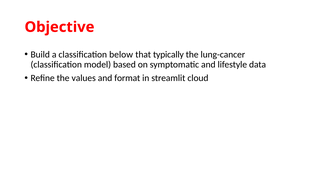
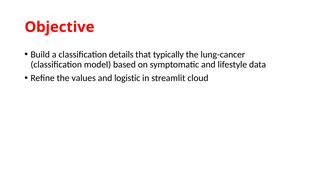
below: below -> details (121, 54)
format: format -> logistic (127, 78)
